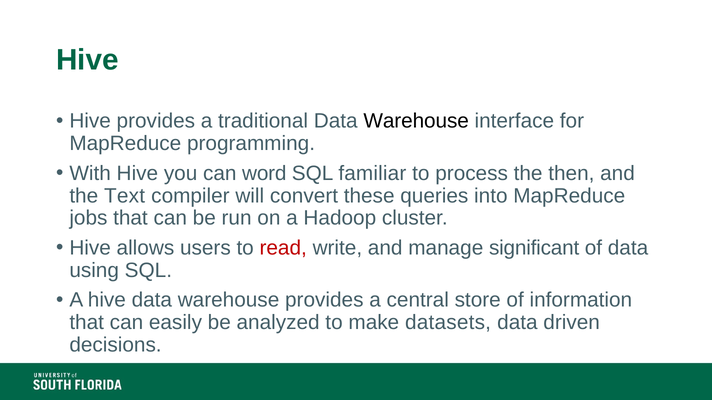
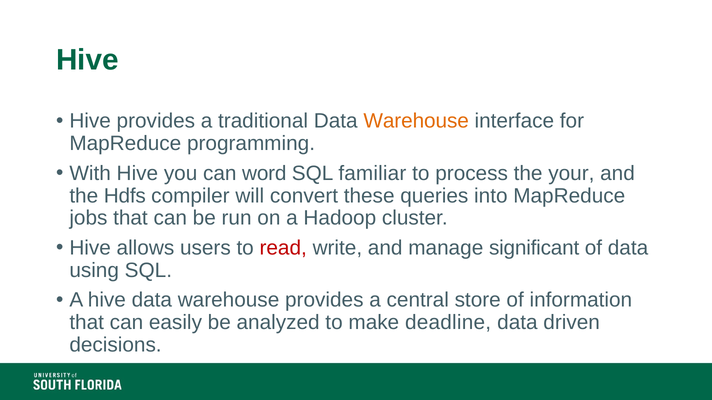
Warehouse colour: black -> orange (416, 121)
then: then -> your (571, 174)
Text: Text -> Hdfs (125, 196)
datasets: datasets -> deadline (448, 323)
